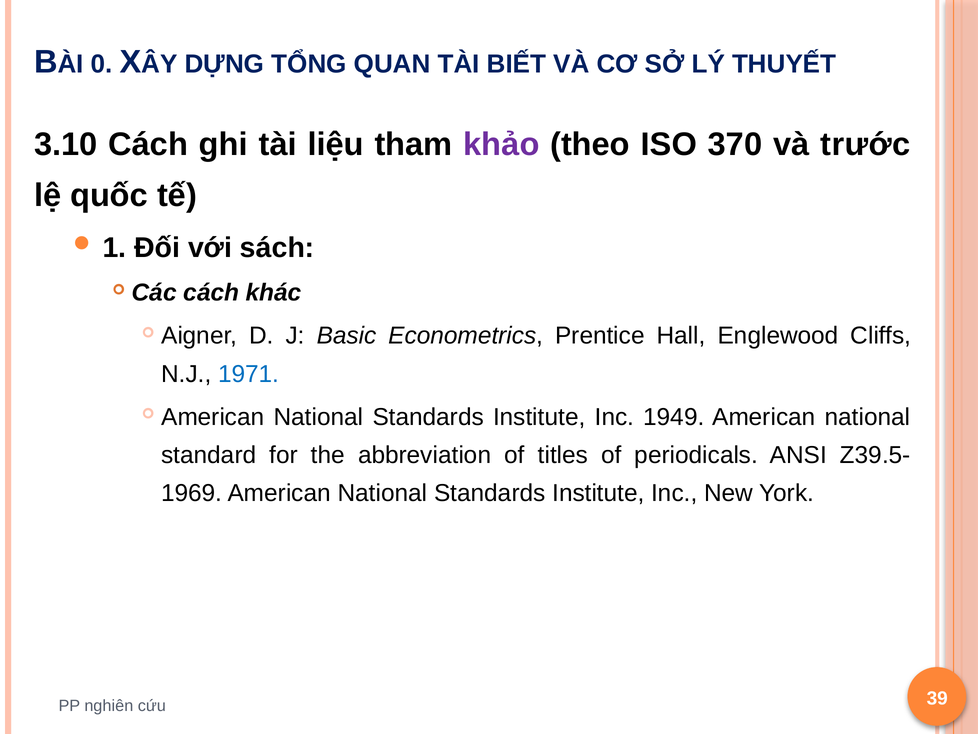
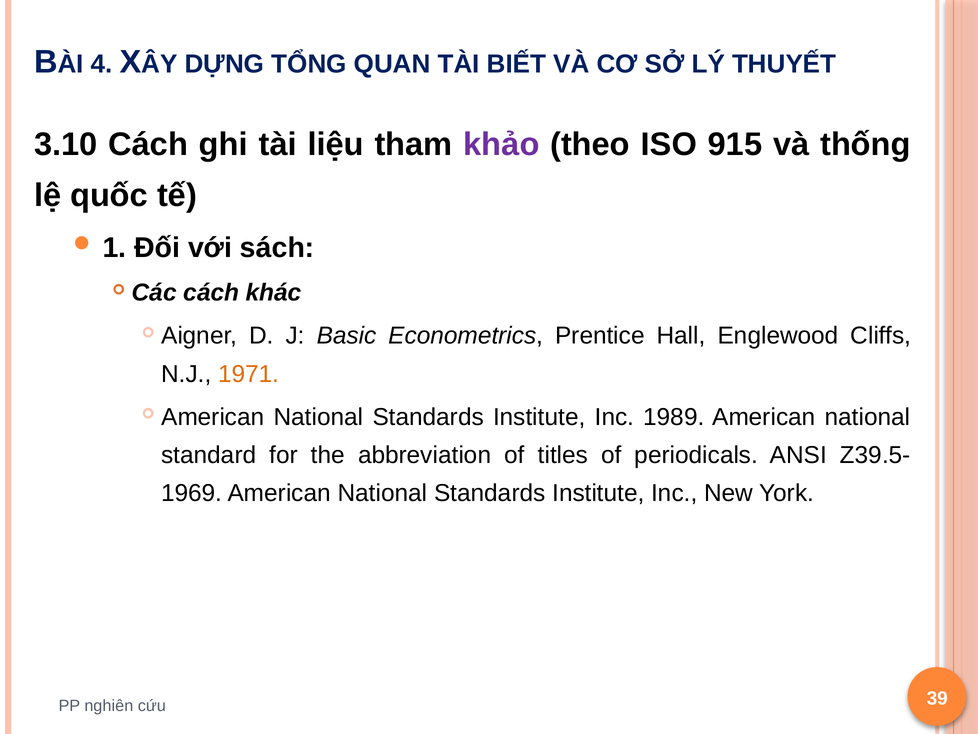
0: 0 -> 4 (102, 64)
370: 370 -> 915 (735, 144)
trước: trước -> thống (865, 144)
1971 colour: blue -> orange (249, 374)
1949: 1949 -> 1989 (674, 417)
